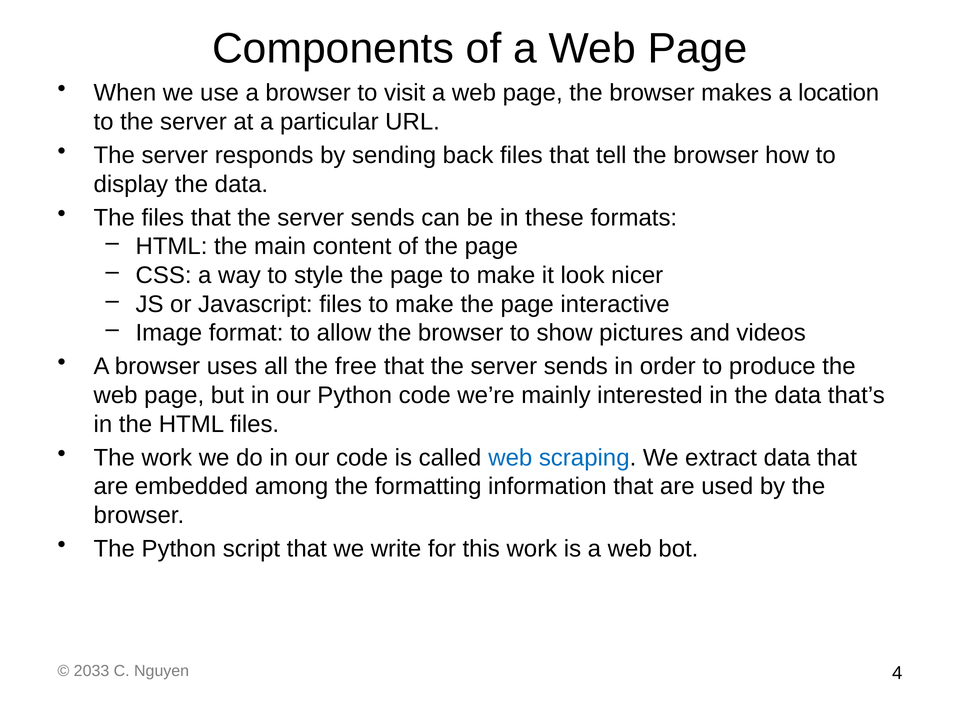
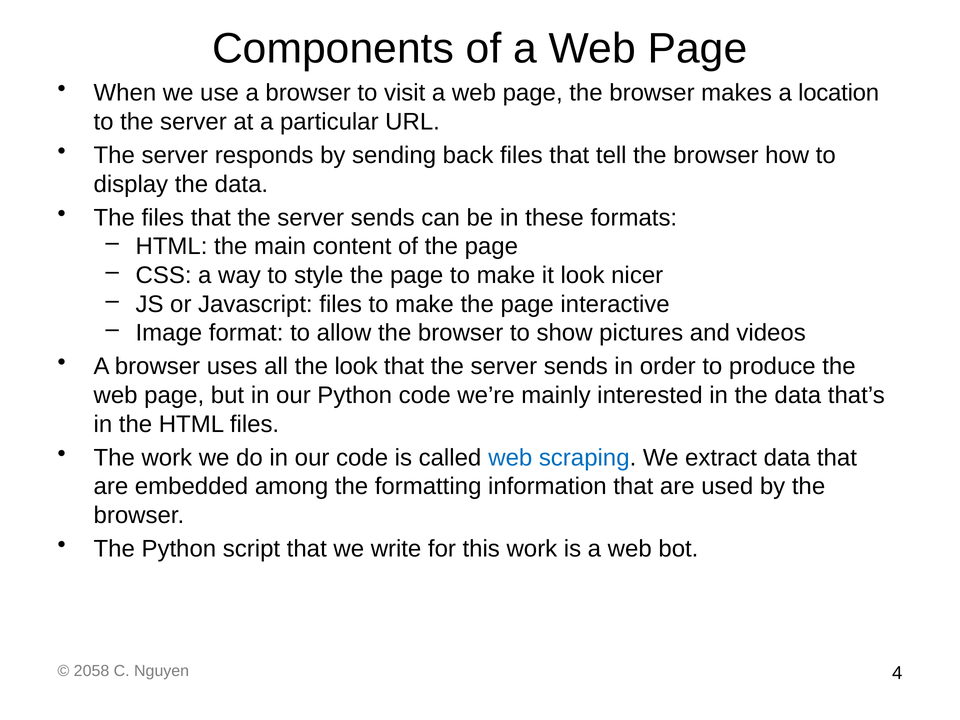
the free: free -> look (356, 366)
2033: 2033 -> 2058 (92, 671)
